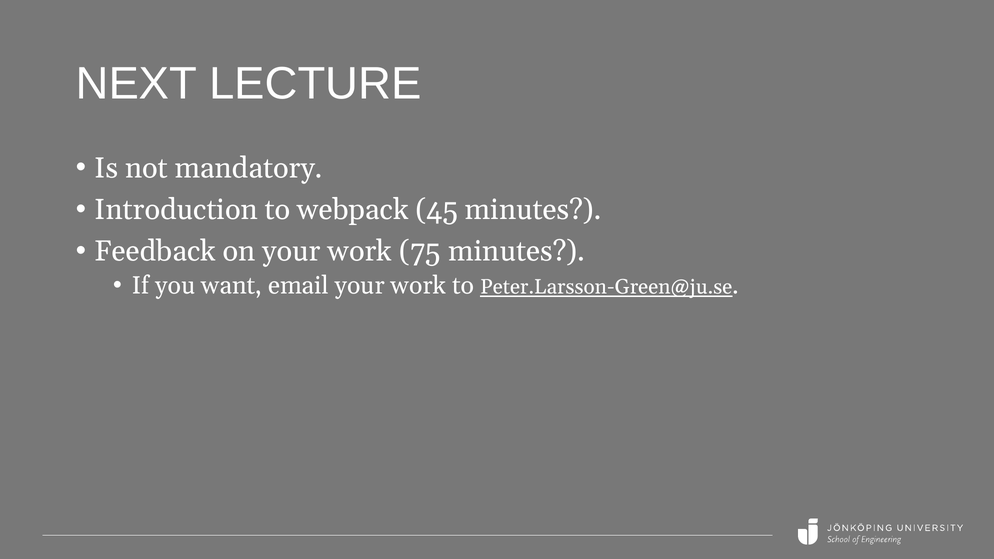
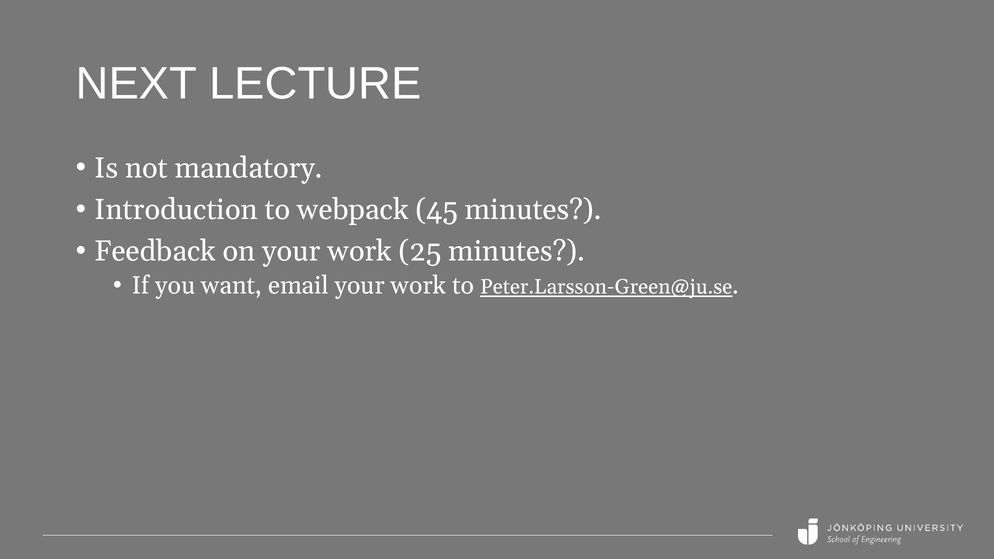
75: 75 -> 25 (420, 251)
